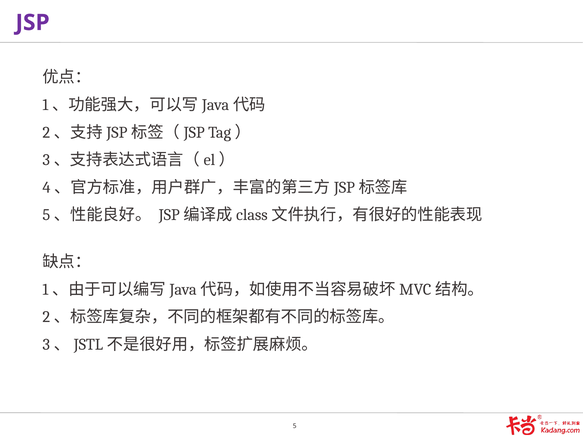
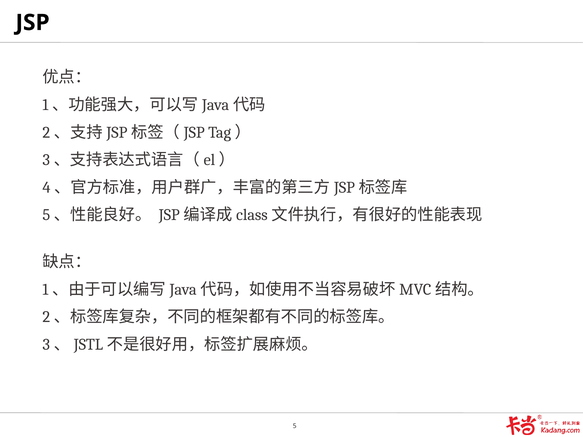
JSP colour: purple -> black (33, 23)
